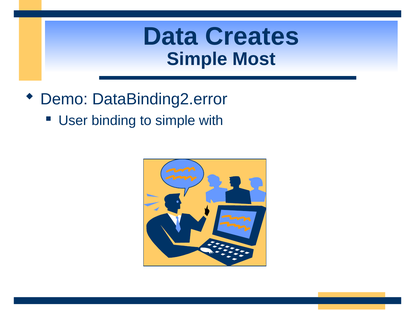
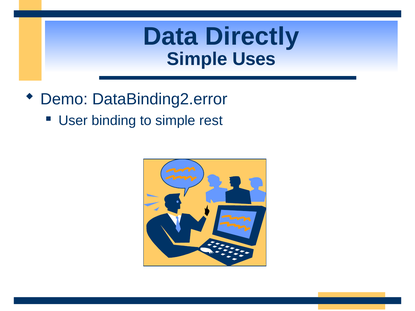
Creates: Creates -> Directly (252, 37)
Most: Most -> Uses (254, 59)
with: with -> rest (211, 121)
